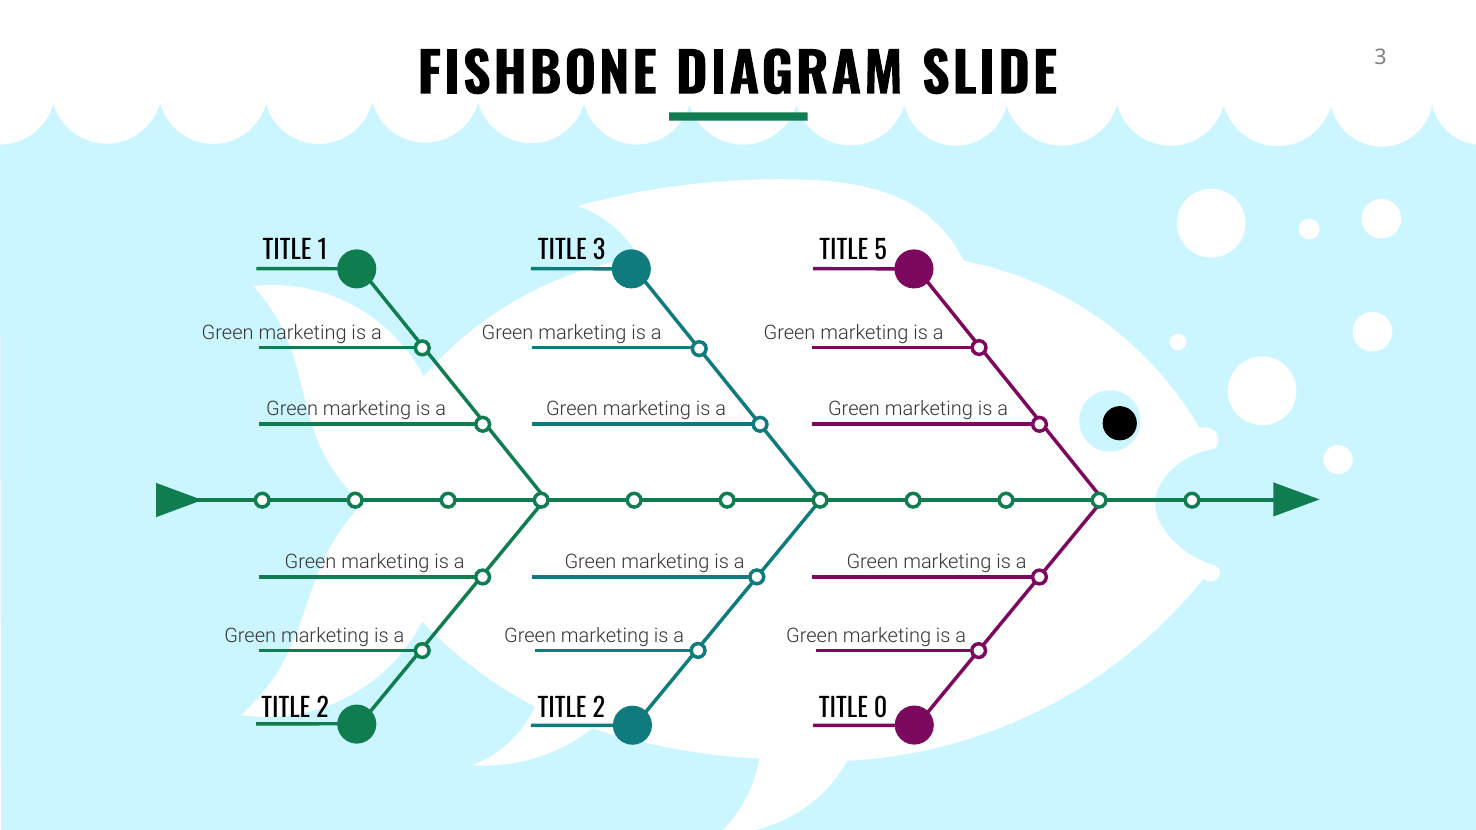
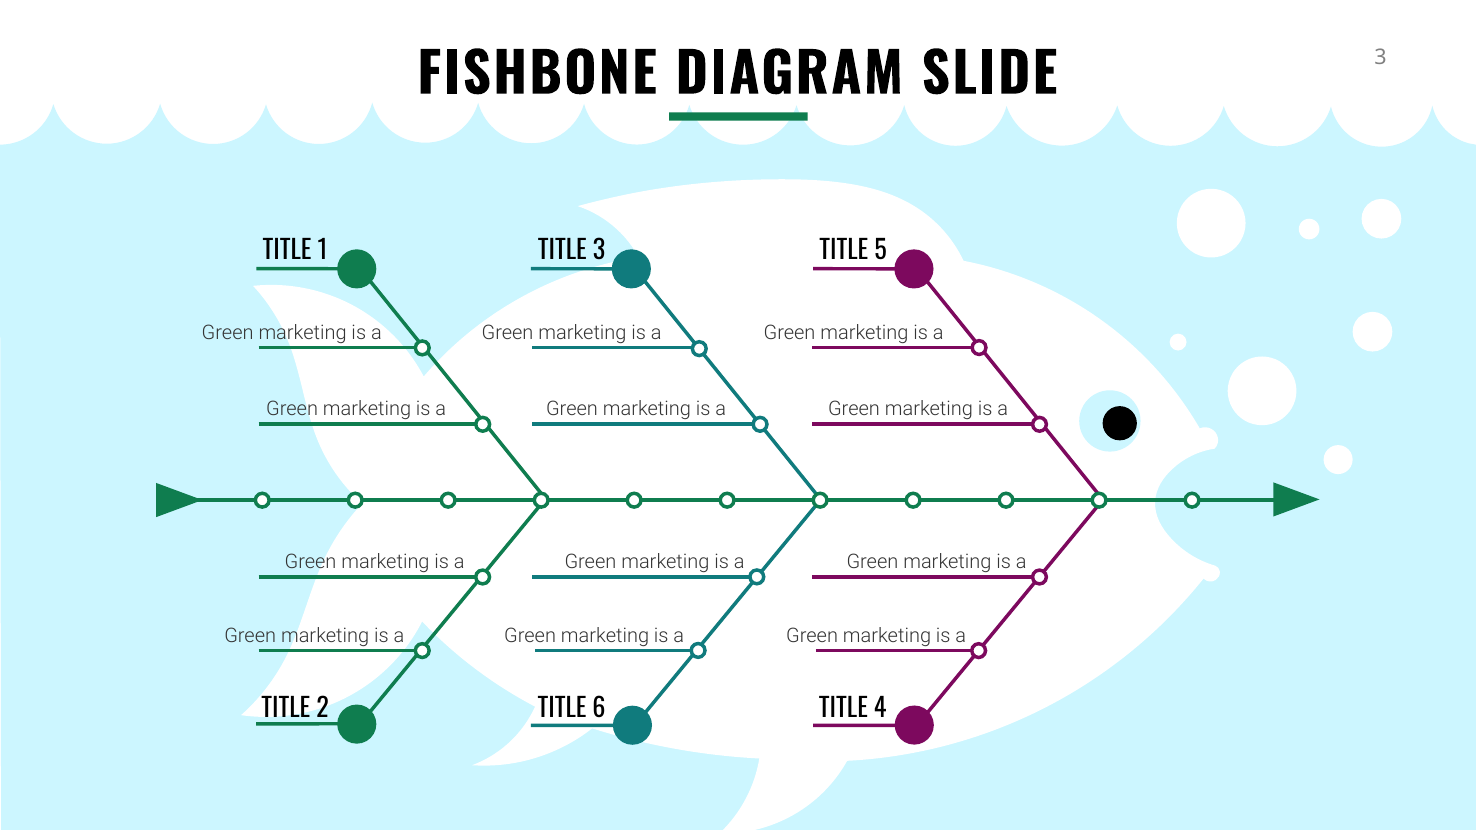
2: 2 -> 6 (599, 709)
0: 0 -> 4 (880, 709)
